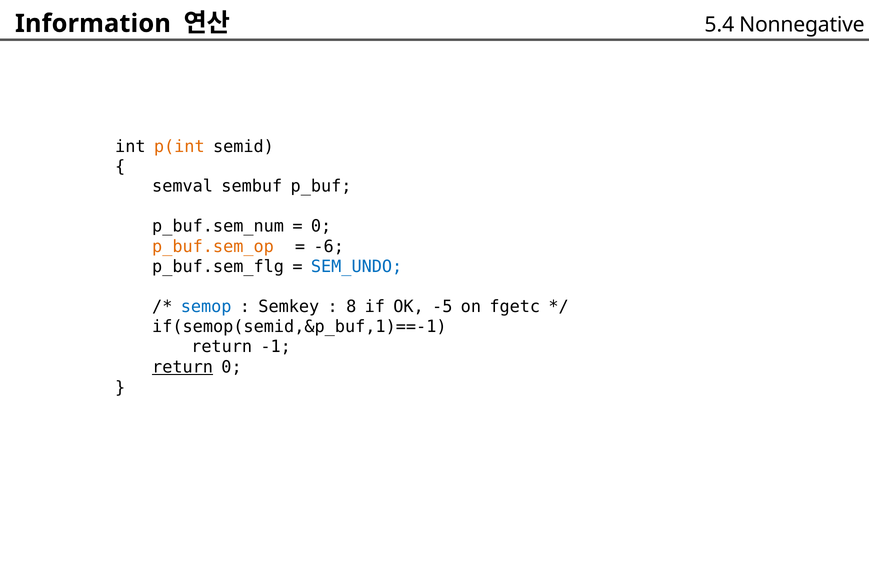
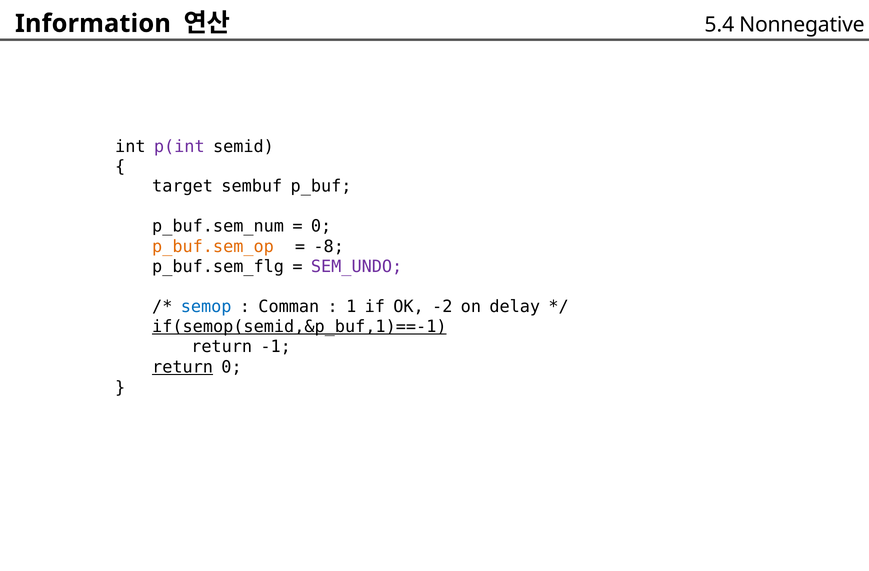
p(int colour: orange -> purple (179, 146)
semval: semval -> target (183, 186)
-6: -6 -> -8 (329, 246)
SEM_UNDO colour: blue -> purple (357, 266)
Semkey: Semkey -> Comman (289, 307)
8: 8 -> 1 (351, 307)
-5: -5 -> -2 (442, 307)
fgetc: fgetc -> delay (515, 307)
if(semop(semid,&p_buf,1)==-1 underline: none -> present (299, 327)
